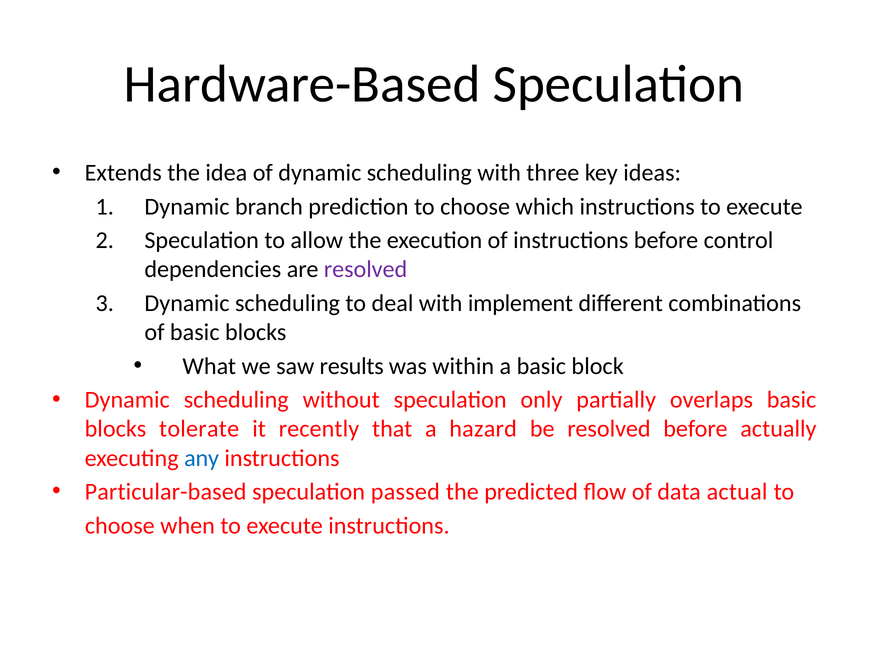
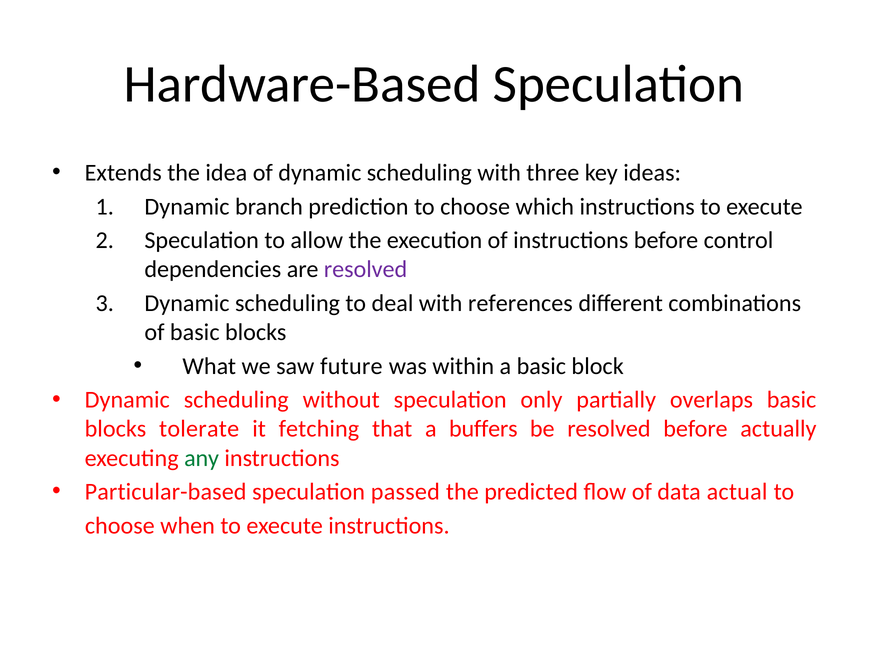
implement: implement -> references (520, 303)
results: results -> future (351, 366)
recently: recently -> fetching (319, 429)
hazard: hazard -> buffers (483, 429)
any colour: blue -> green (202, 458)
